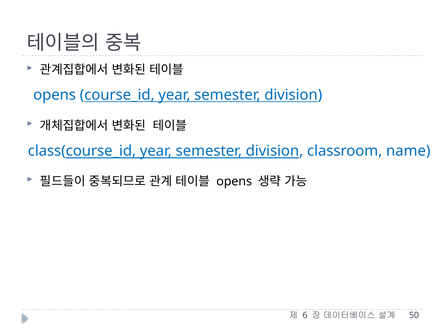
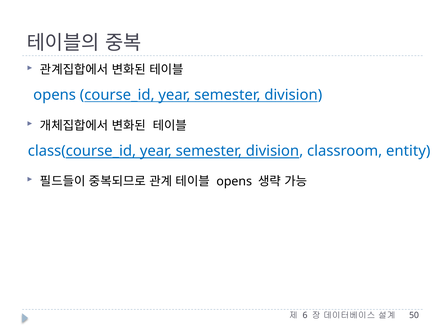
name: name -> entity (408, 151)
